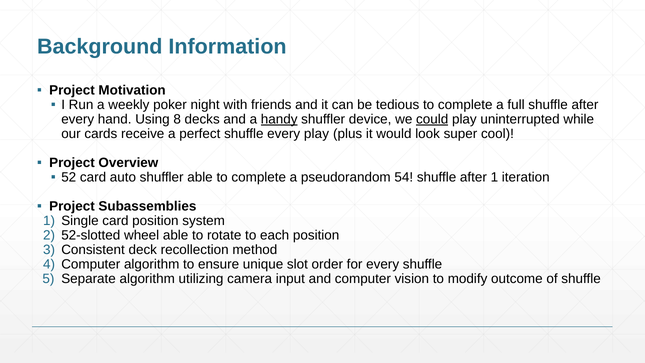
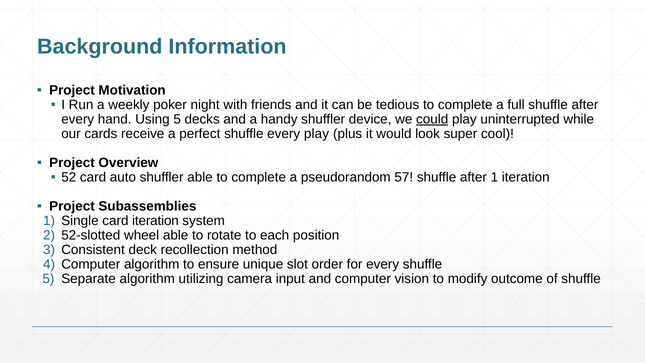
Using 8: 8 -> 5 (177, 119)
handy underline: present -> none (279, 119)
54: 54 -> 57 (404, 177)
card position: position -> iteration (155, 221)
